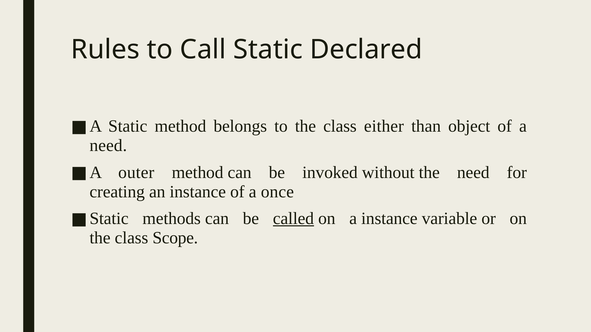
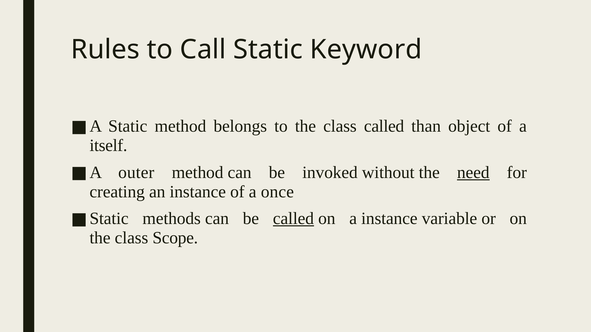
Declared: Declared -> Keyword (366, 50)
class either: either -> called (384, 126)
need: need -> itself (108, 146)
need underline: none -> present (473, 173)
